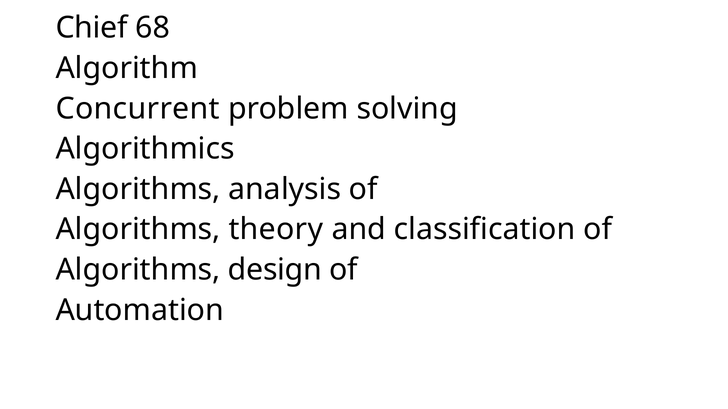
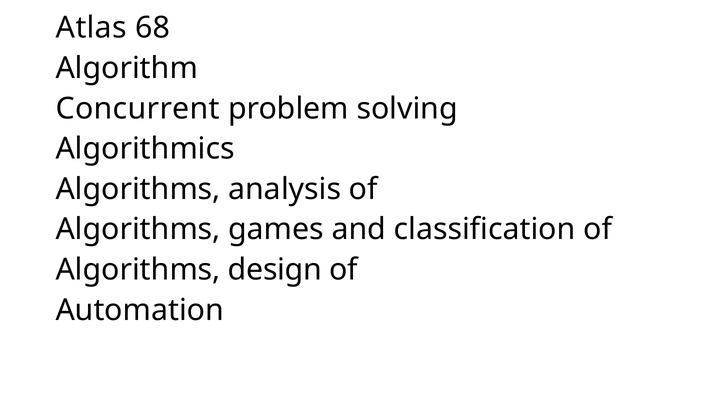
Chief: Chief -> Atlas (91, 28)
theory: theory -> games (276, 230)
